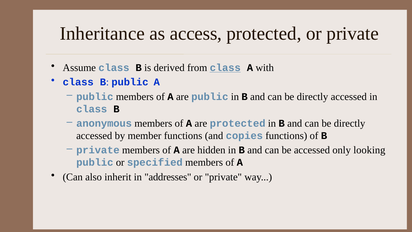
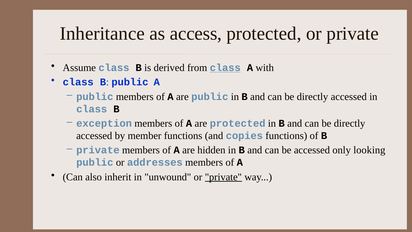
anonymous: anonymous -> exception (104, 123)
specified: specified -> addresses (155, 162)
addresses: addresses -> unwound (168, 177)
private underline: none -> present (223, 177)
